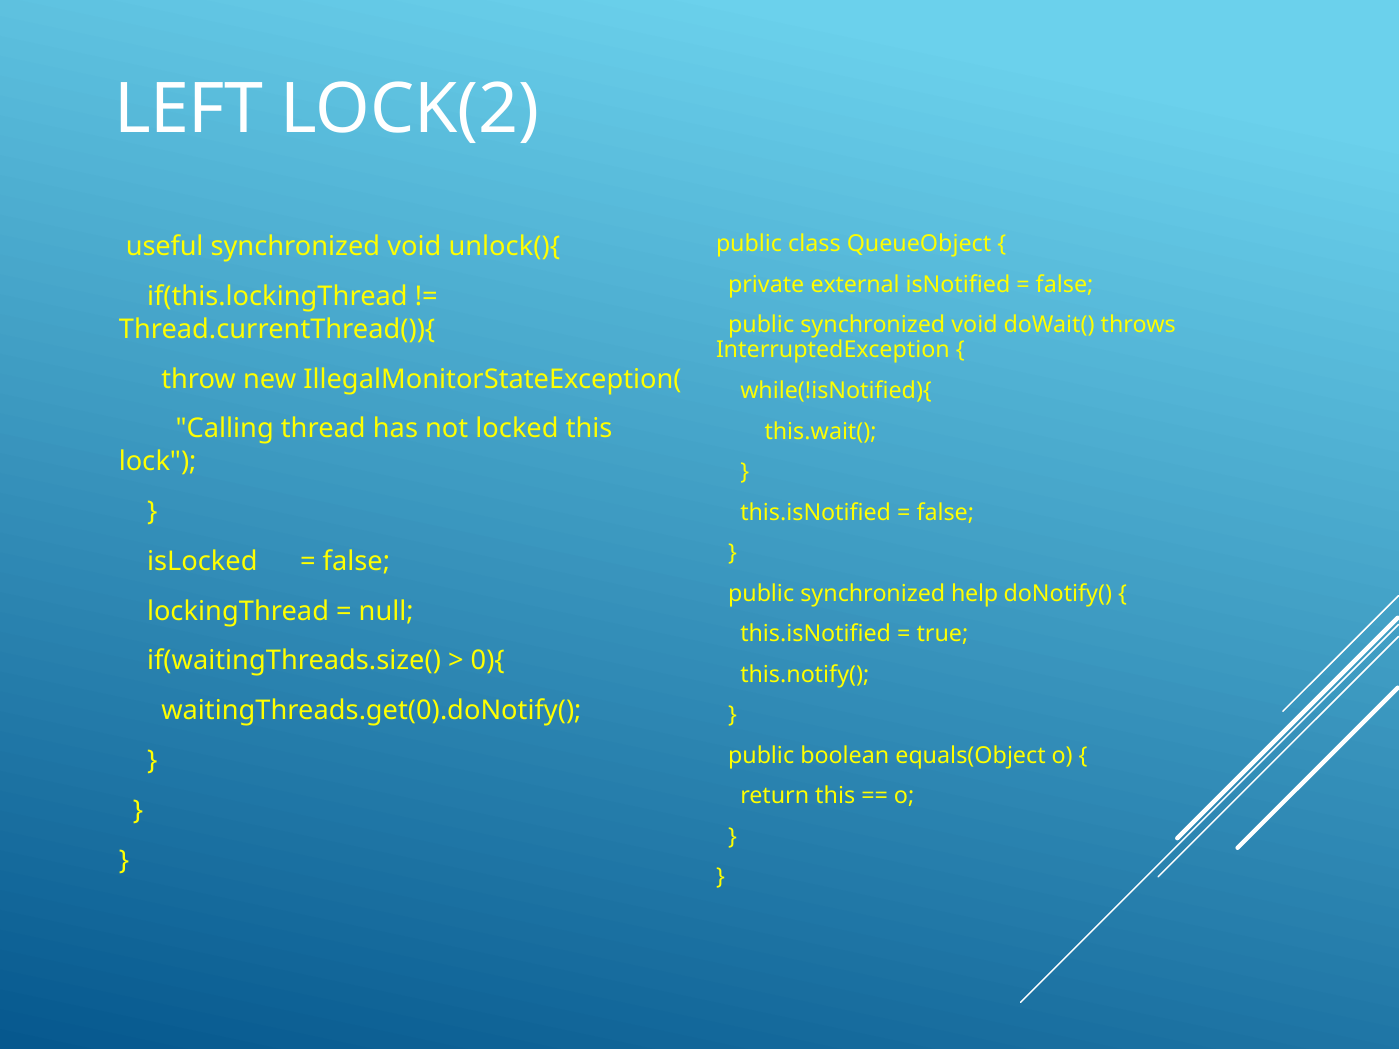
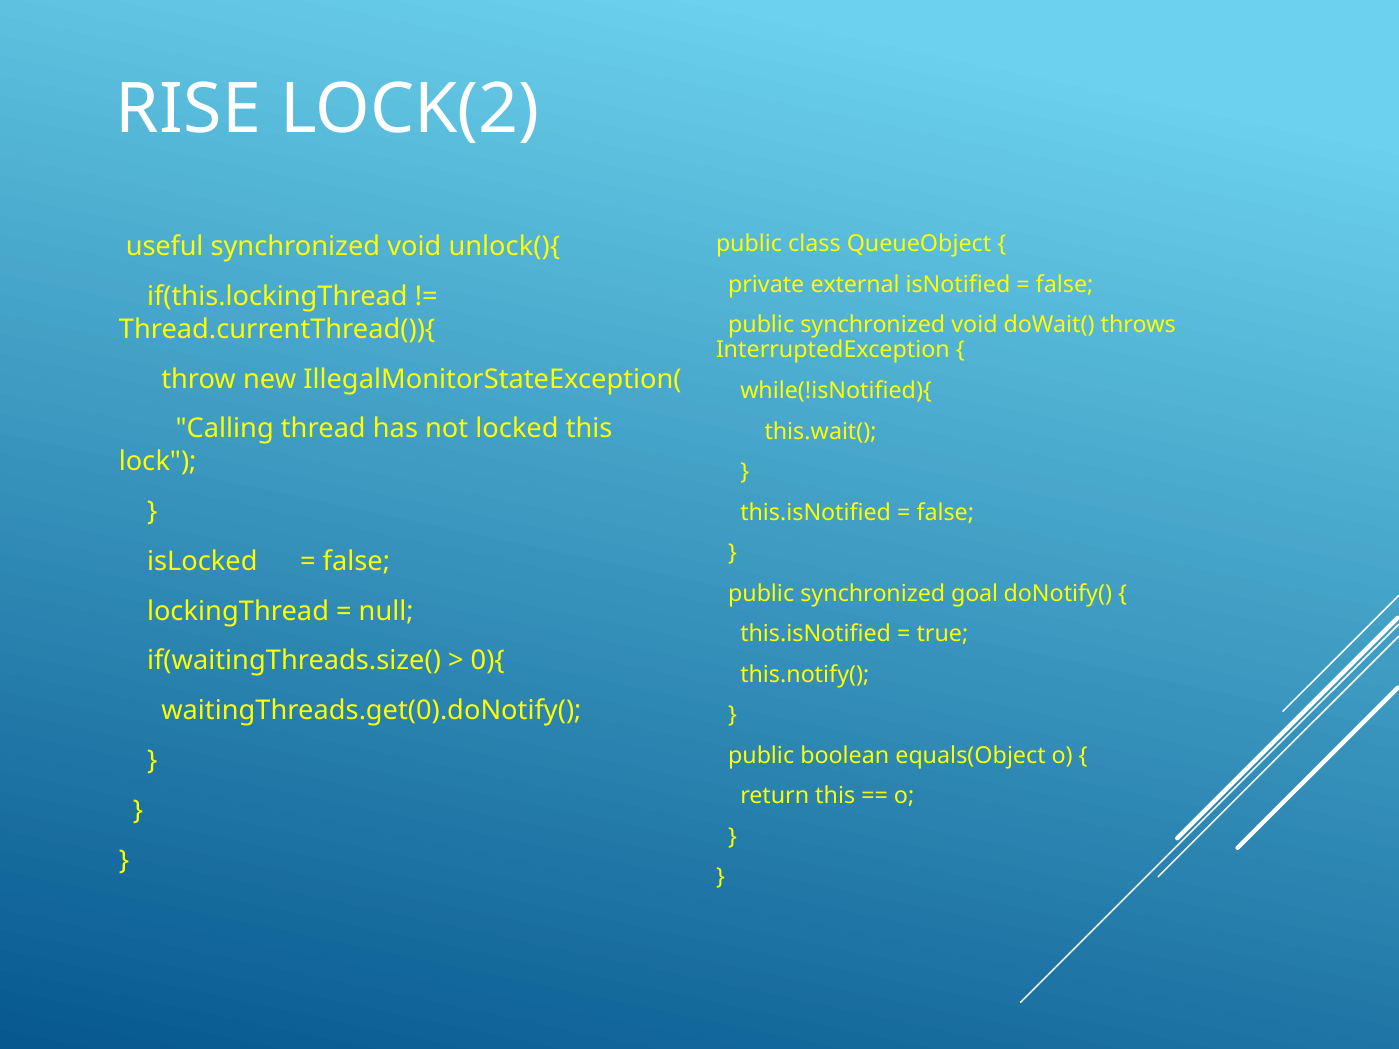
LEFT: LEFT -> RISE (189, 109)
help: help -> goal (975, 594)
